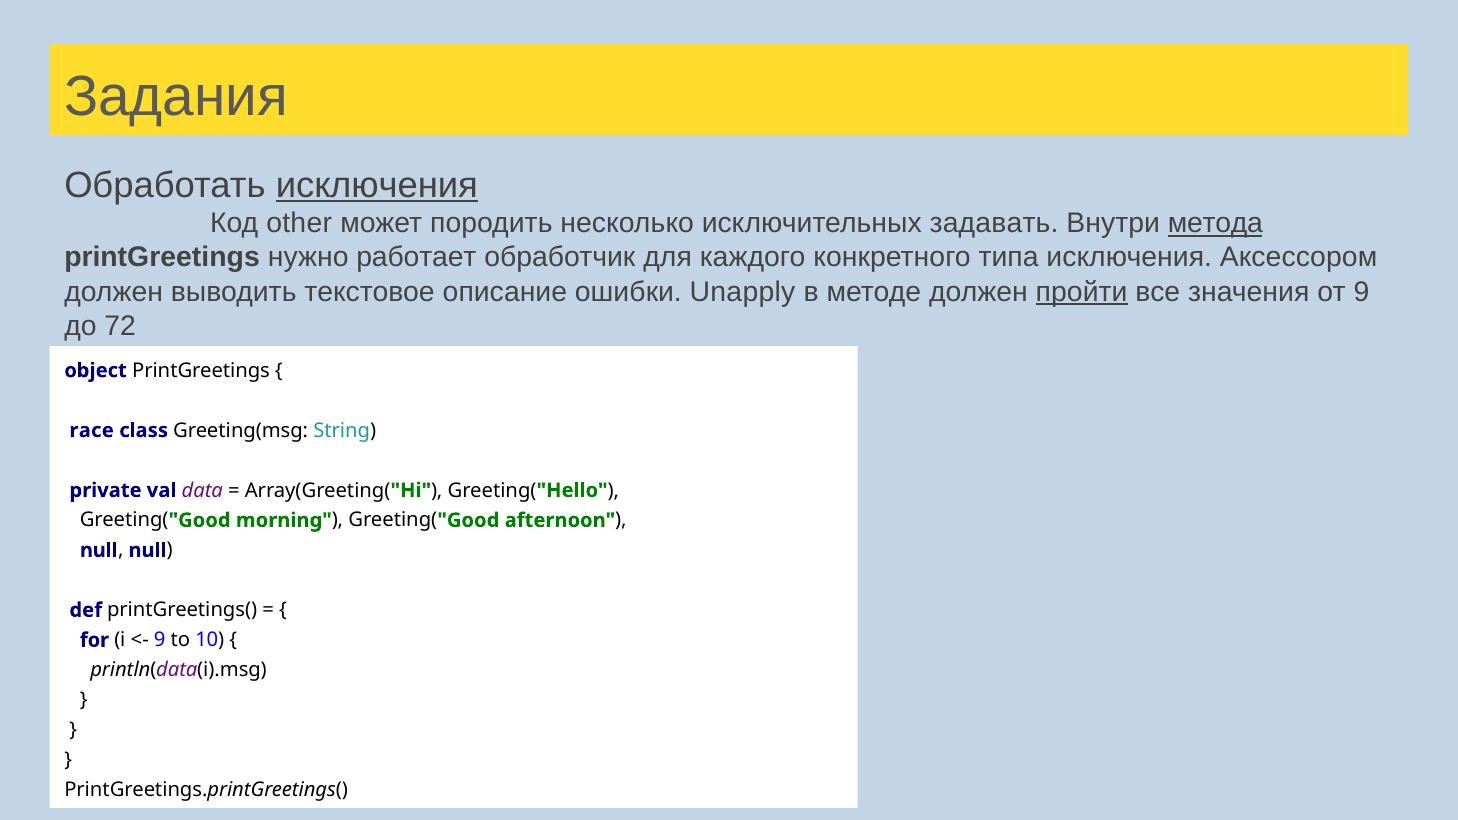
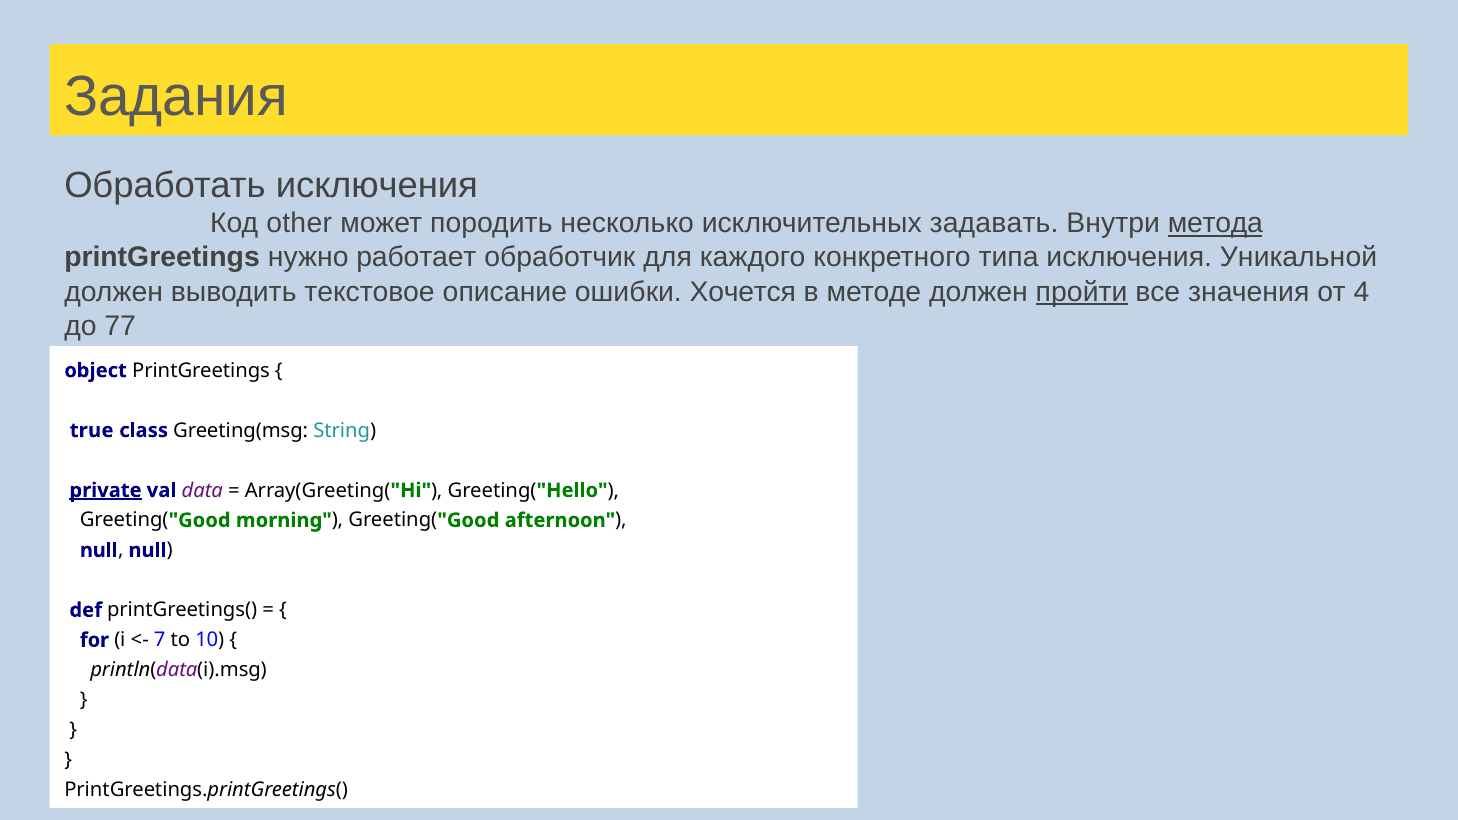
исключения underline: present -> none (377, 185)
Аксессором: Аксессором -> Уникальной (1299, 258)
Unapply: Unapply -> Хочется (743, 292)
от 9: 9 -> 4 (1361, 292)
72: 72 -> 77 (120, 326)
race: race -> true (92, 430)
private underline: none -> present (106, 490)
9: 9 -> 7 (160, 640)
